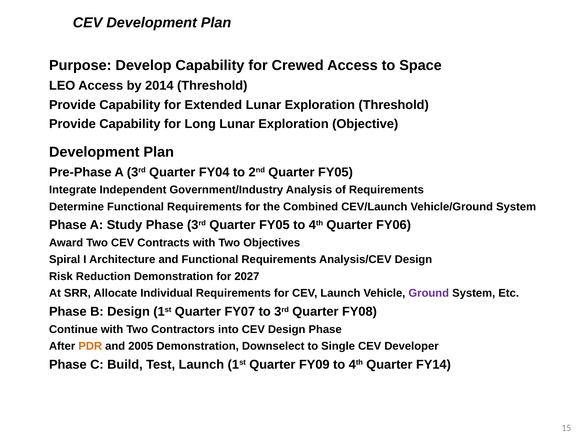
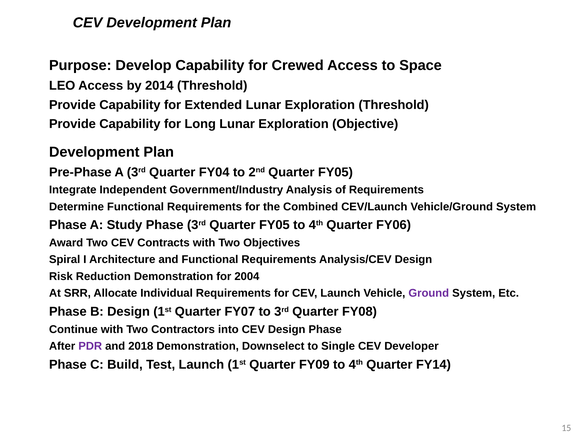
2027: 2027 -> 2004 (247, 276)
PDR colour: orange -> purple (90, 346)
2005: 2005 -> 2018 (141, 346)
